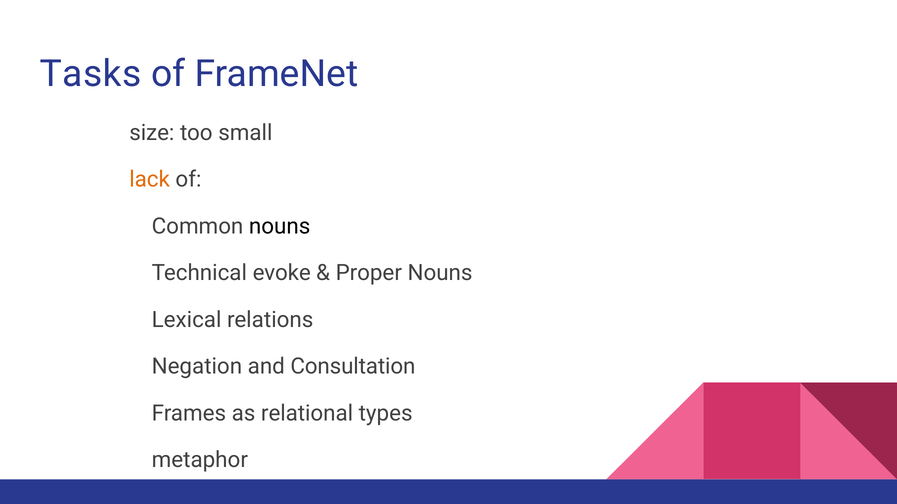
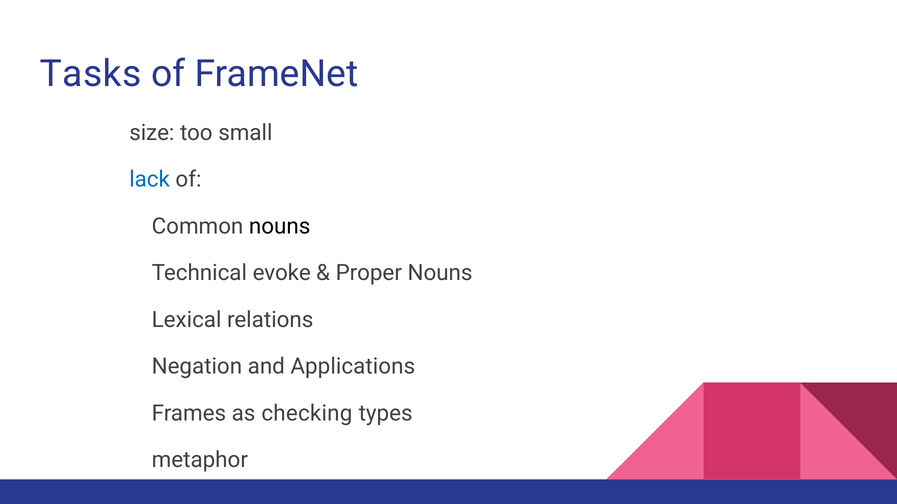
lack colour: orange -> blue (150, 180)
Consultation: Consultation -> Applications (353, 367)
relational: relational -> checking (307, 414)
